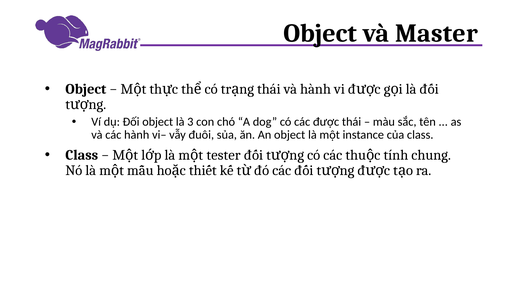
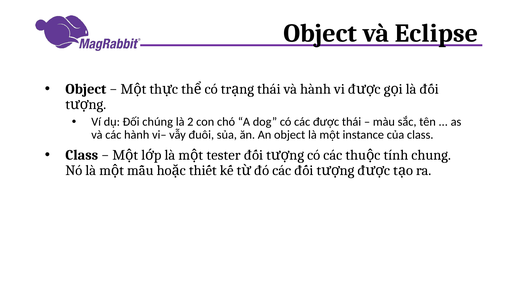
Master: Master -> Eclipse (437, 33)
Đối object: object -> chúng (158, 122)
3: 3 -> 2 (190, 122)
